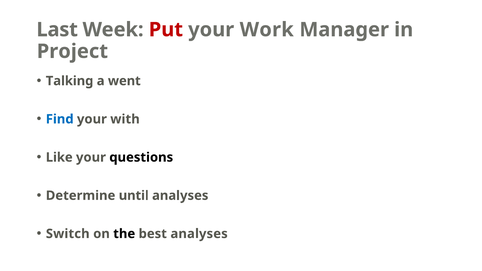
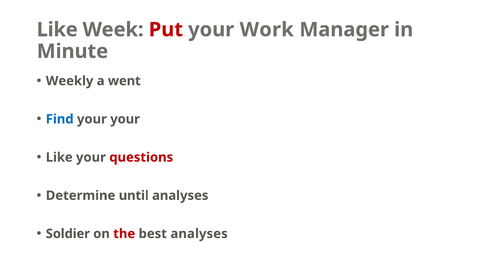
Last: Last -> Like (57, 30)
Project: Project -> Minute (72, 51)
Talking: Talking -> Weekly (70, 81)
your with: with -> your (125, 119)
questions colour: black -> red (141, 157)
Switch: Switch -> Soldier (68, 234)
the colour: black -> red (124, 234)
